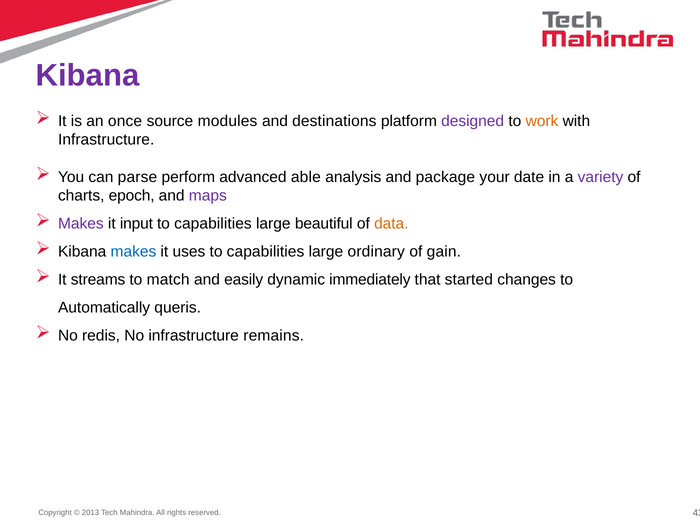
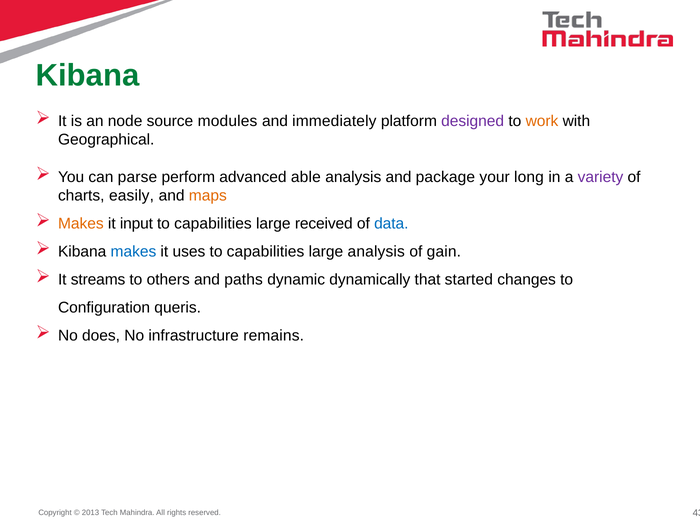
Kibana colour: purple -> green (88, 75)
once: once -> node (125, 121)
destinations: destinations -> immediately (334, 121)
Infrastructure: Infrastructure -> Geographical (106, 140)
date: date -> long (529, 177)
epoch: epoch -> easily (131, 196)
maps colour: purple -> orange (208, 196)
Makes colour: purple -> orange (81, 224)
beautiful: beautiful -> received (324, 224)
data colour: orange -> blue (391, 224)
large ordinary: ordinary -> analysis (376, 252)
match: match -> others (168, 280)
easily: easily -> paths (244, 280)
immediately: immediately -> dynamically (370, 280)
Automatically: Automatically -> Configuration (104, 307)
redis: redis -> does (101, 335)
